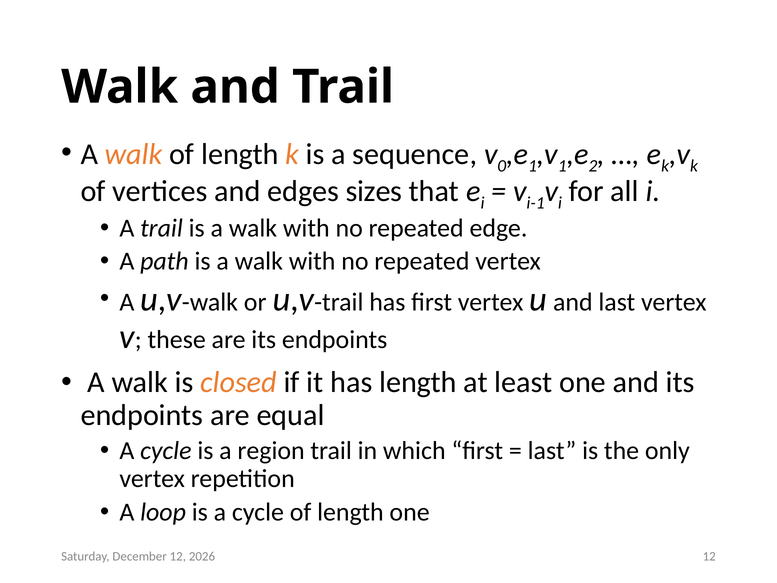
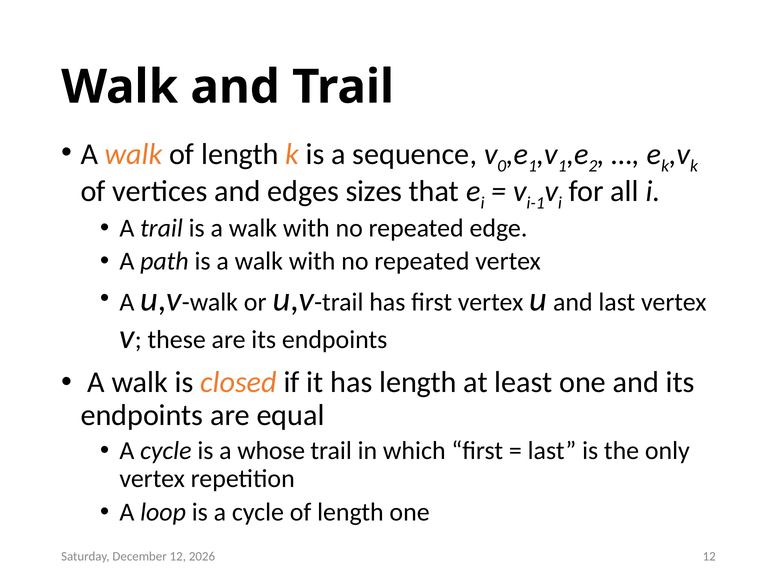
region: region -> whose (271, 451)
